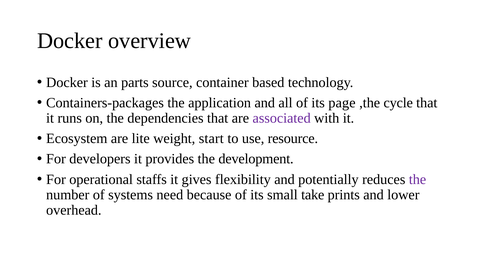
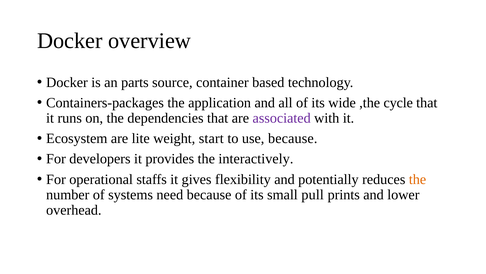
page: page -> wide (342, 103)
use resource: resource -> because (293, 138)
development: development -> interactively (256, 159)
the colour: purple -> orange (418, 179)
take: take -> pull (313, 194)
